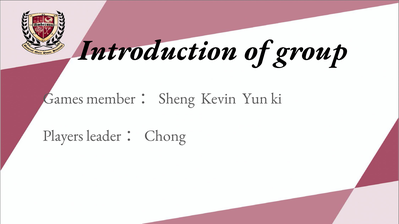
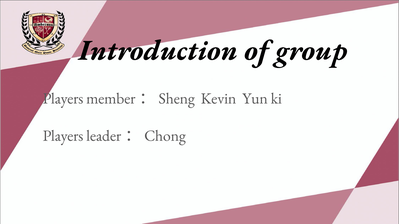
Games: Games -> Players (63, 99)
